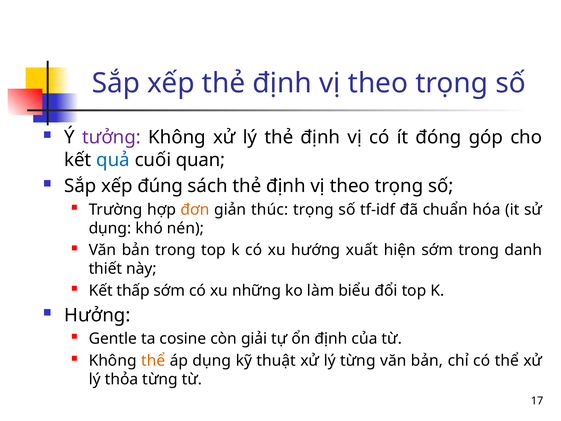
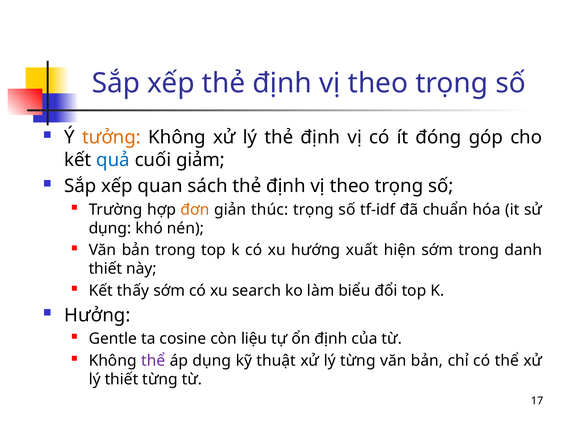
tưởng colour: purple -> orange (112, 137)
quan: quan -> giảm (201, 160)
đúng: đúng -> quan (160, 186)
thấp: thấp -> thấy (133, 291)
những: những -> search (257, 291)
giải: giải -> liệu (254, 339)
thể colour: orange -> purple (153, 360)
lý thỏa: thỏa -> thiết (122, 379)
